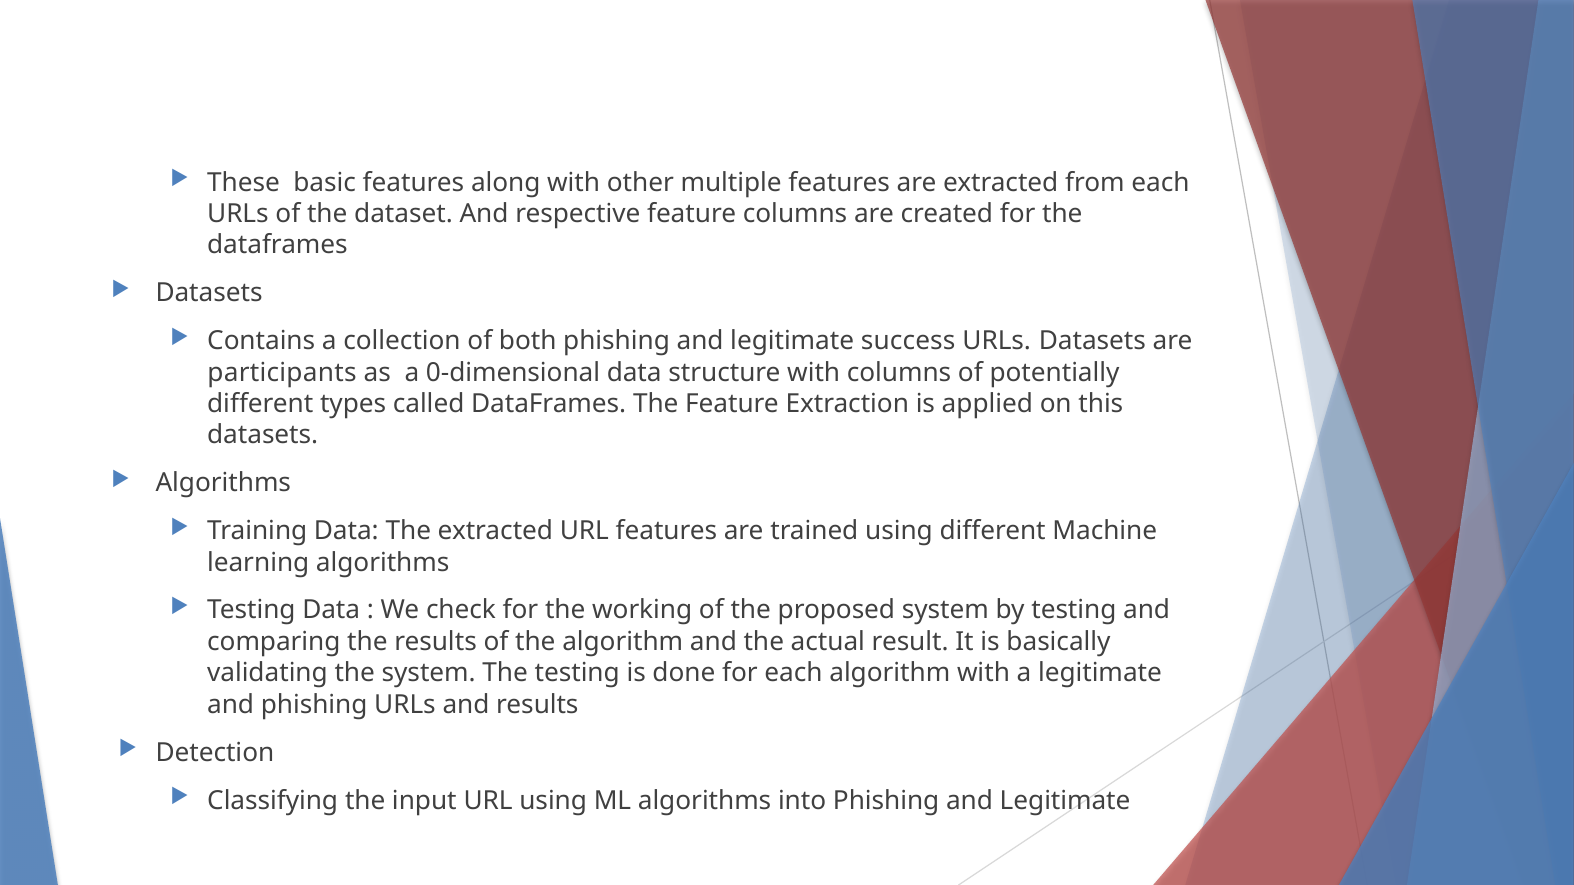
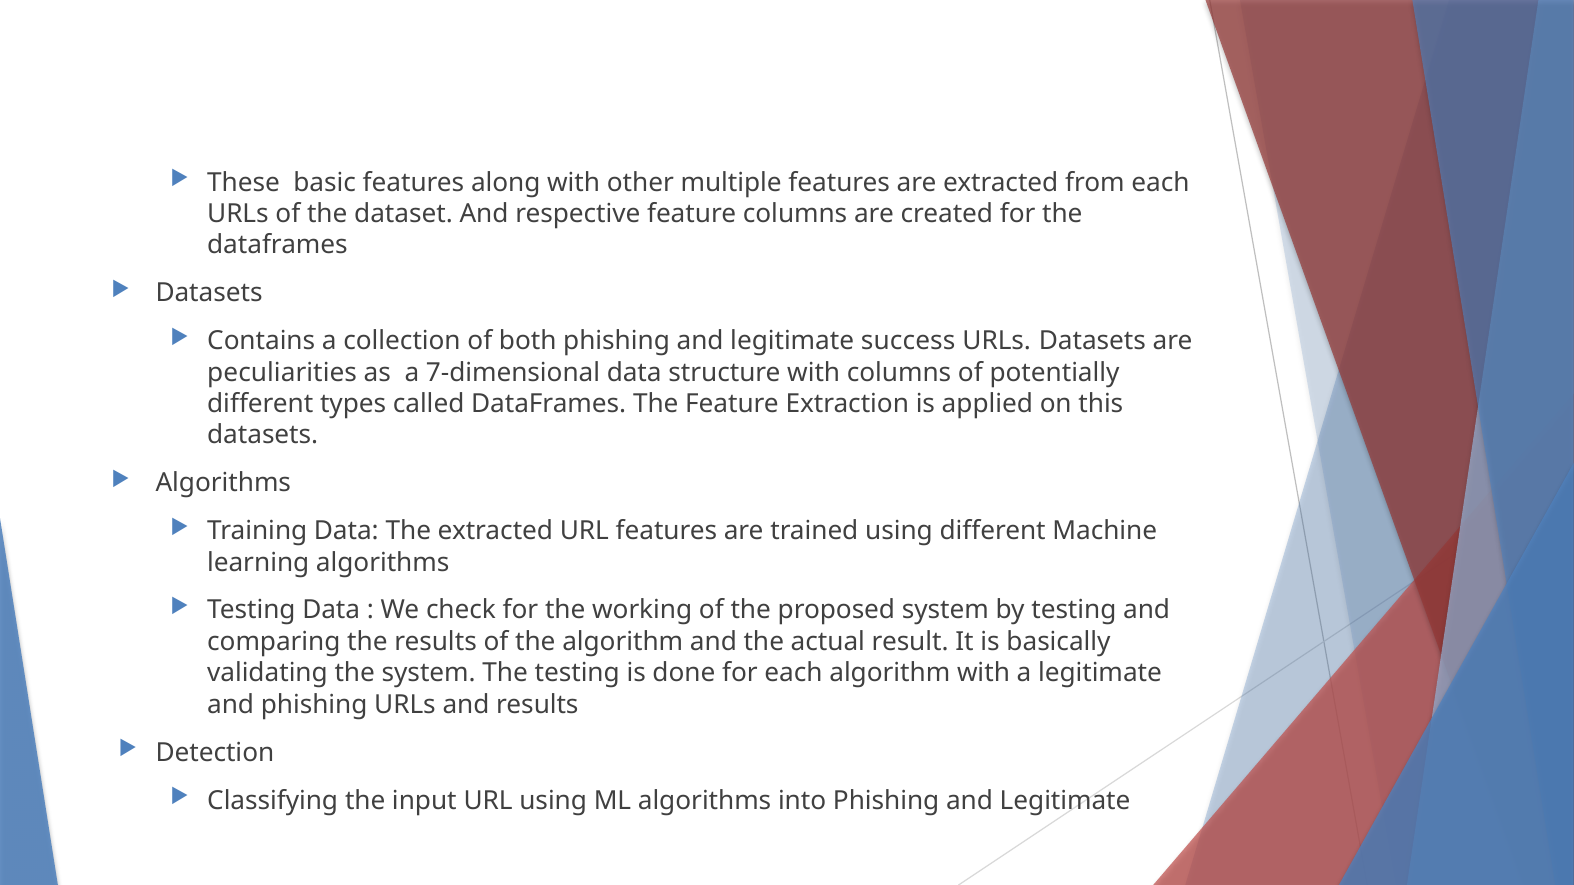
participants: participants -> peculiarities (282, 373)
0-dimensional: 0-dimensional -> 7-dimensional (513, 373)
